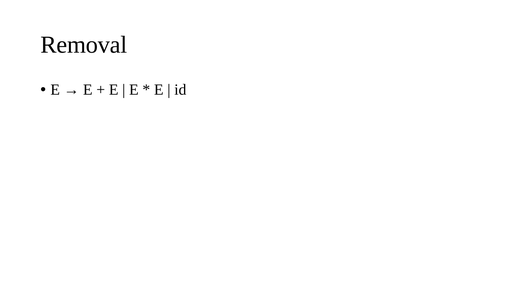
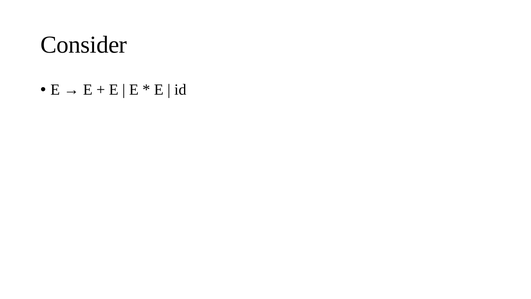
Removal: Removal -> Consider (84, 45)
